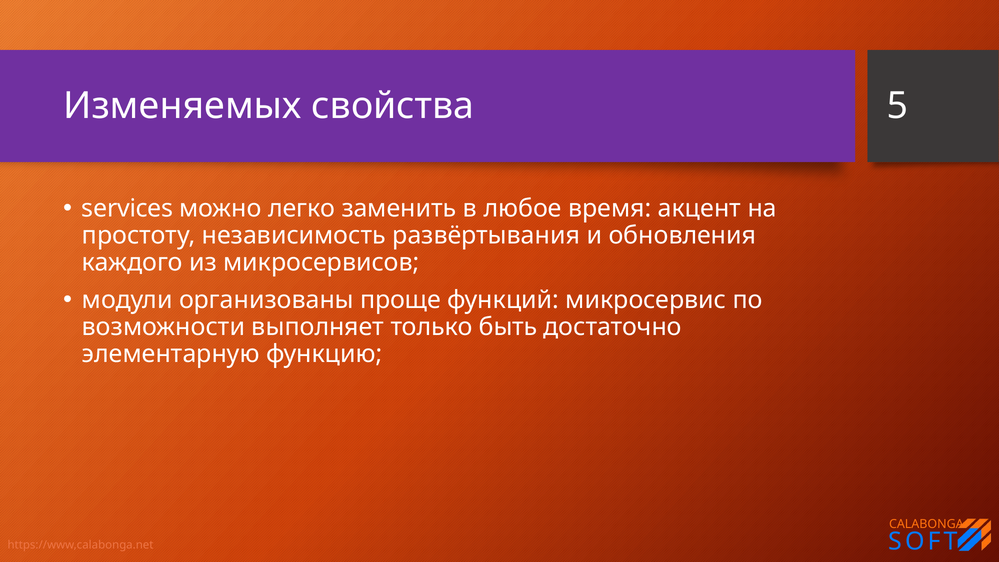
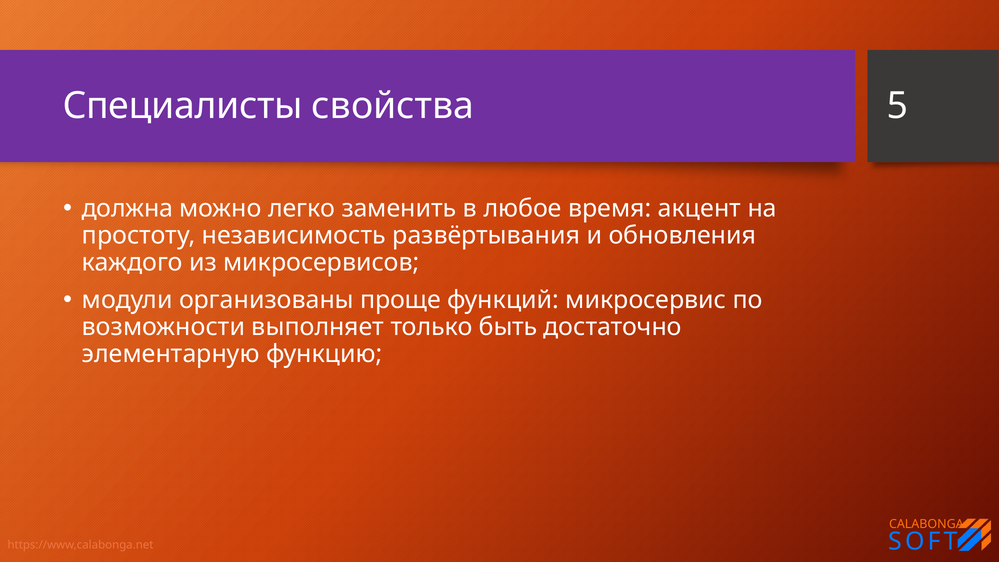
Изменяемых: Изменяемых -> Специалисты (183, 106)
services: services -> должна (127, 209)
